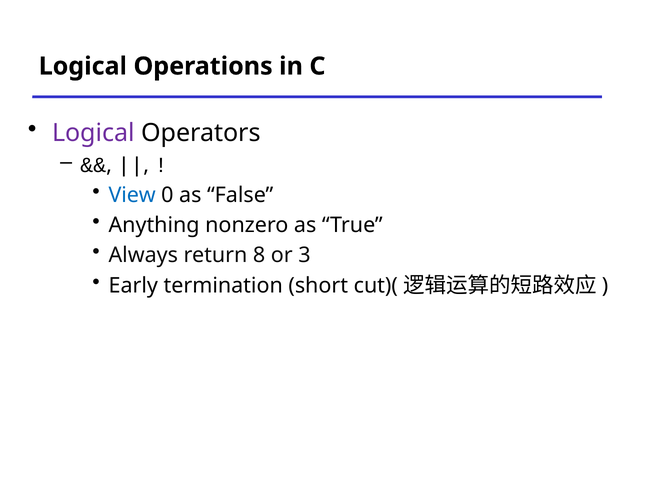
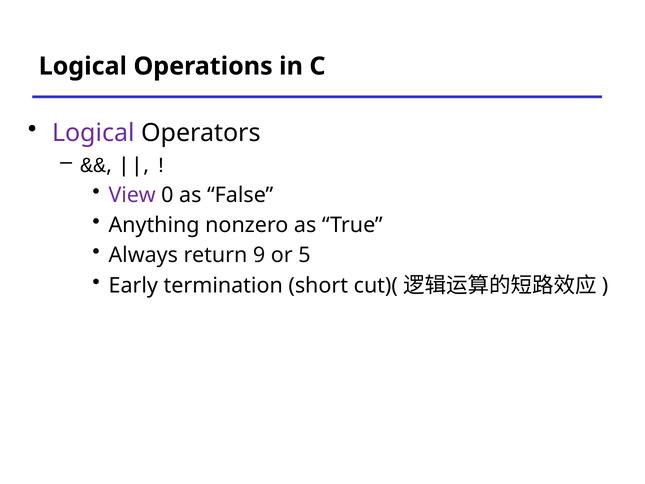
View colour: blue -> purple (132, 195)
8: 8 -> 9 (259, 255)
3: 3 -> 5 (304, 255)
